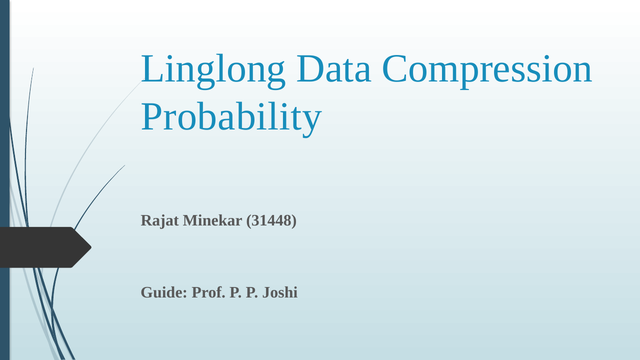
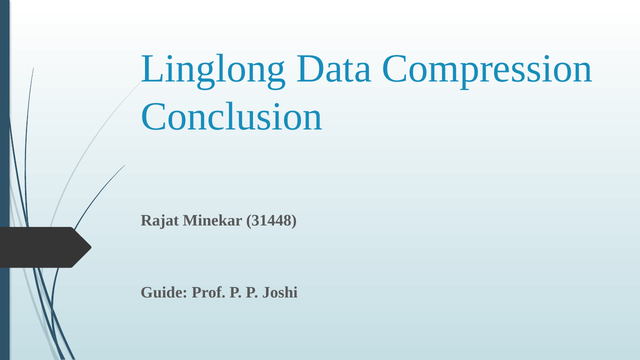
Probability: Probability -> Conclusion (232, 117)
